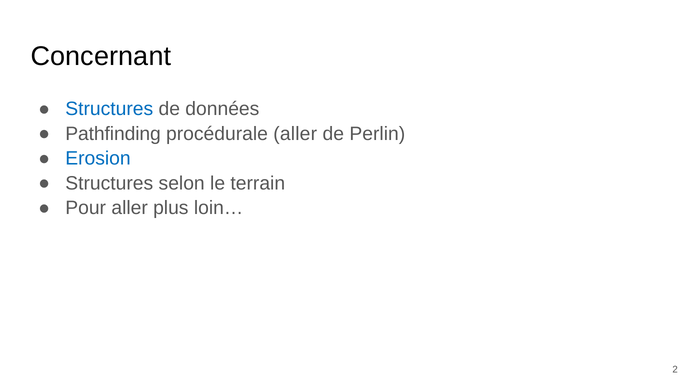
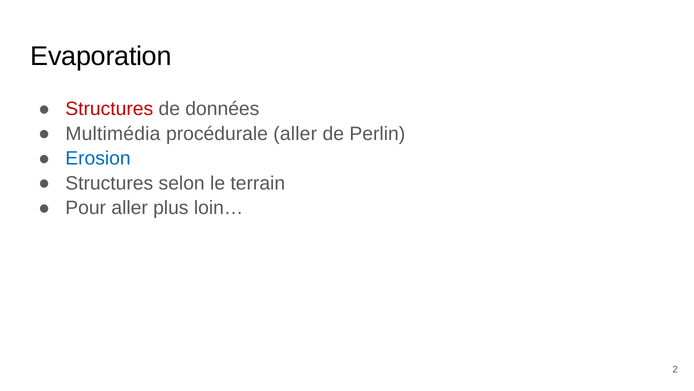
Concernant: Concernant -> Evaporation (101, 56)
Structures colour: blue -> red (109, 109)
Pathfinding: Pathfinding -> Multimédia (113, 133)
